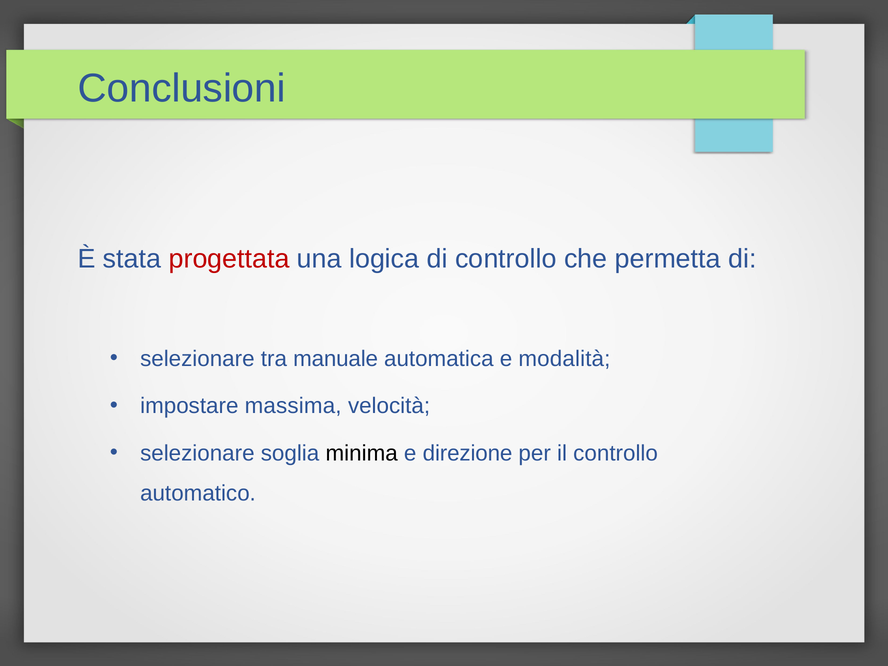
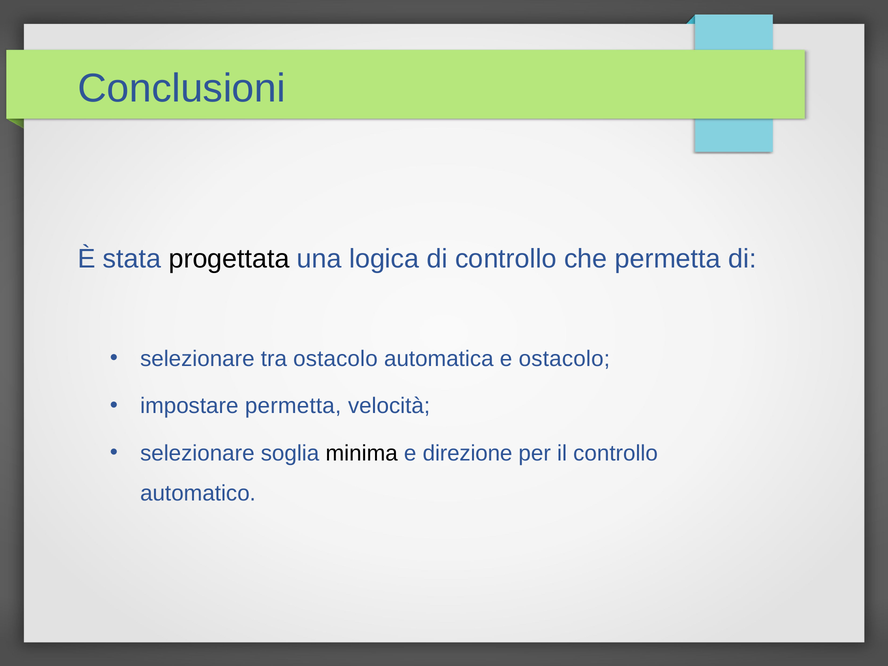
progettata colour: red -> black (229, 259)
tra manuale: manuale -> ostacolo (335, 359)
e modalità: modalità -> ostacolo (564, 359)
impostare massima: massima -> permetta (293, 406)
